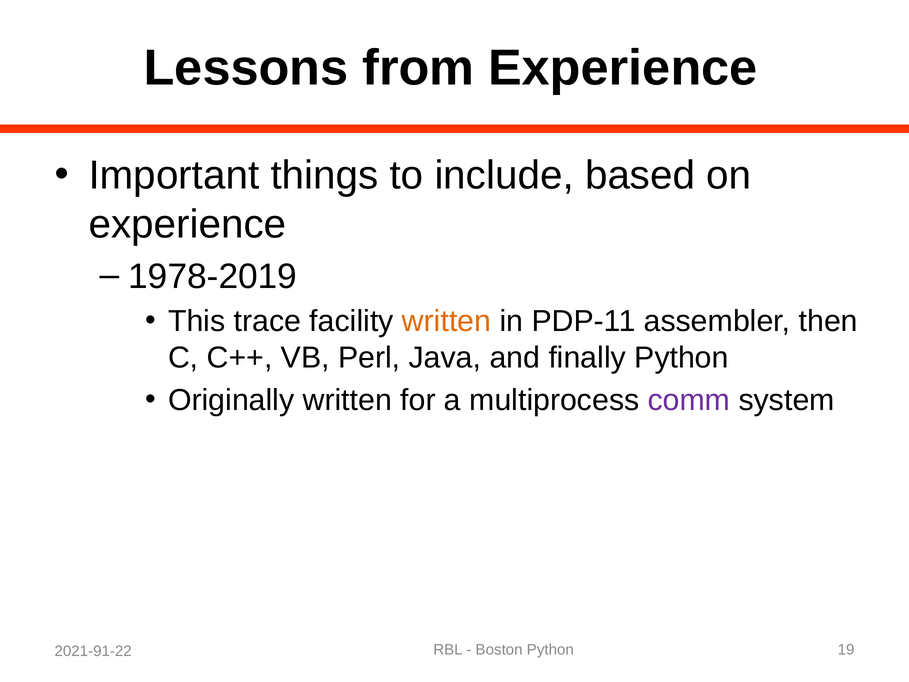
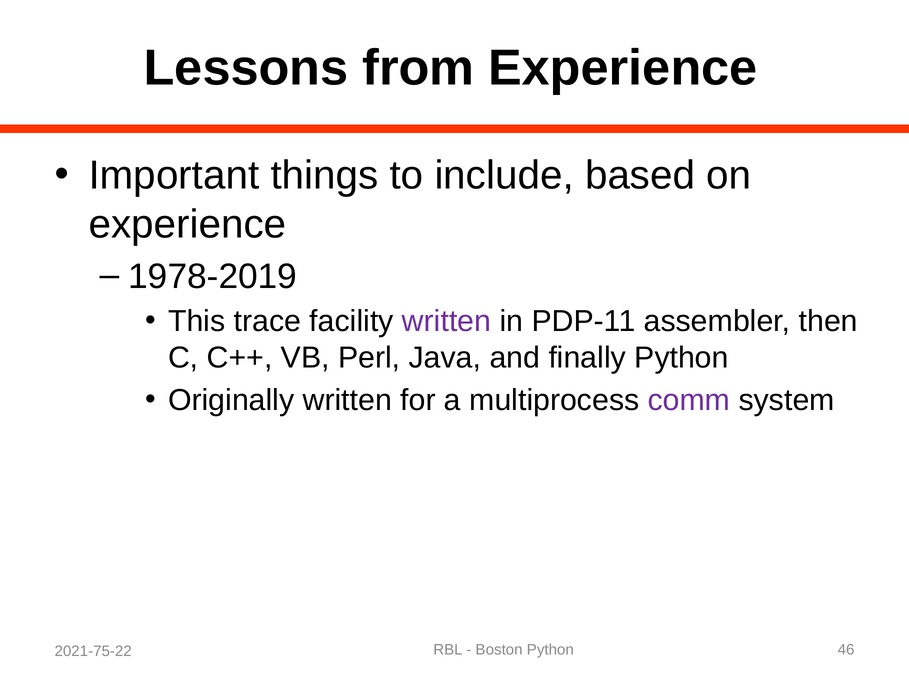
written colour: orange -> purple (447, 321)
19: 19 -> 46 (846, 649)
2021-91-22: 2021-91-22 -> 2021-75-22 (93, 651)
